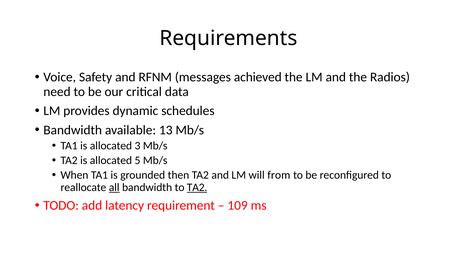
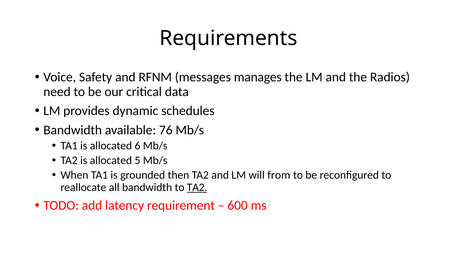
achieved: achieved -> manages (258, 77)
13: 13 -> 76 (166, 130)
3: 3 -> 6 (138, 146)
all underline: present -> none (114, 187)
109: 109 -> 600 (238, 206)
